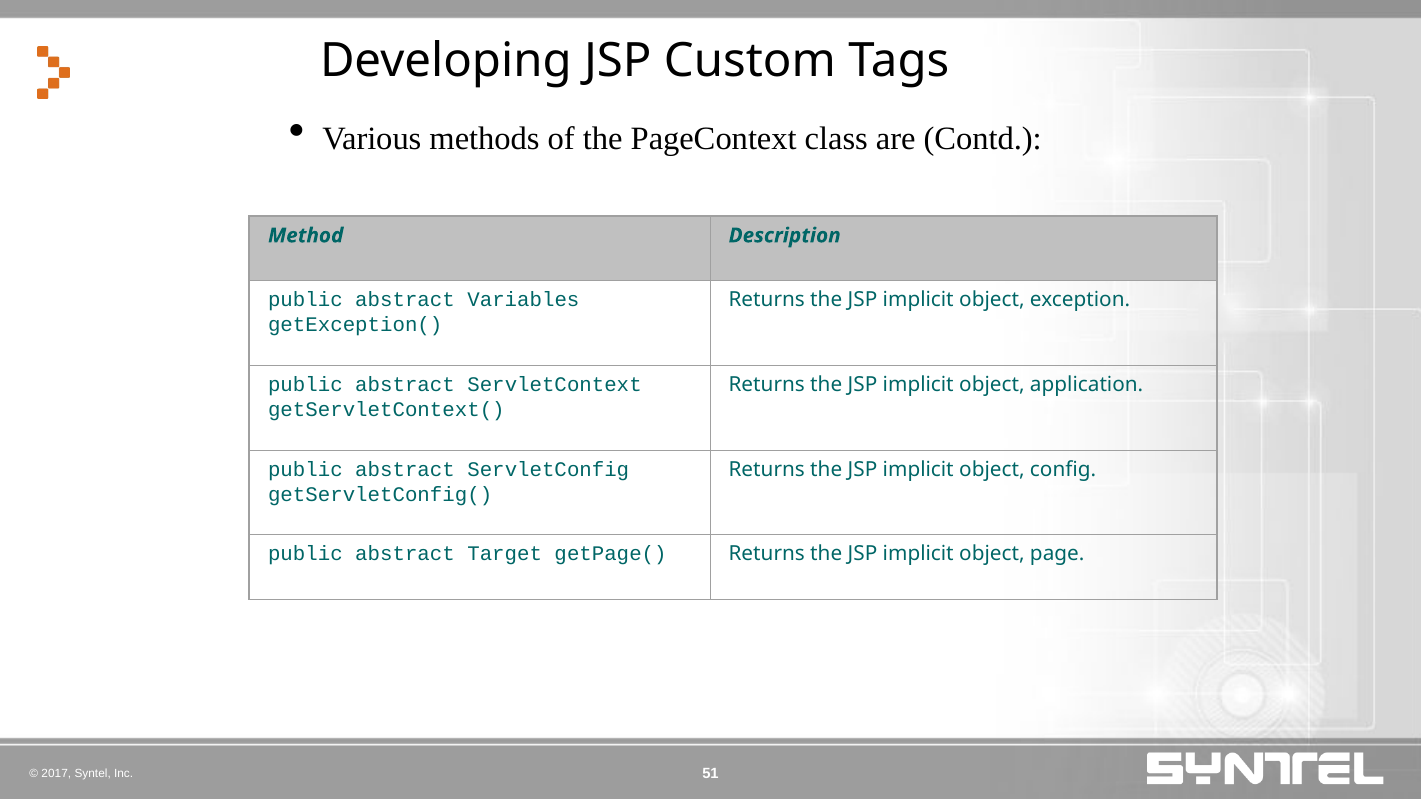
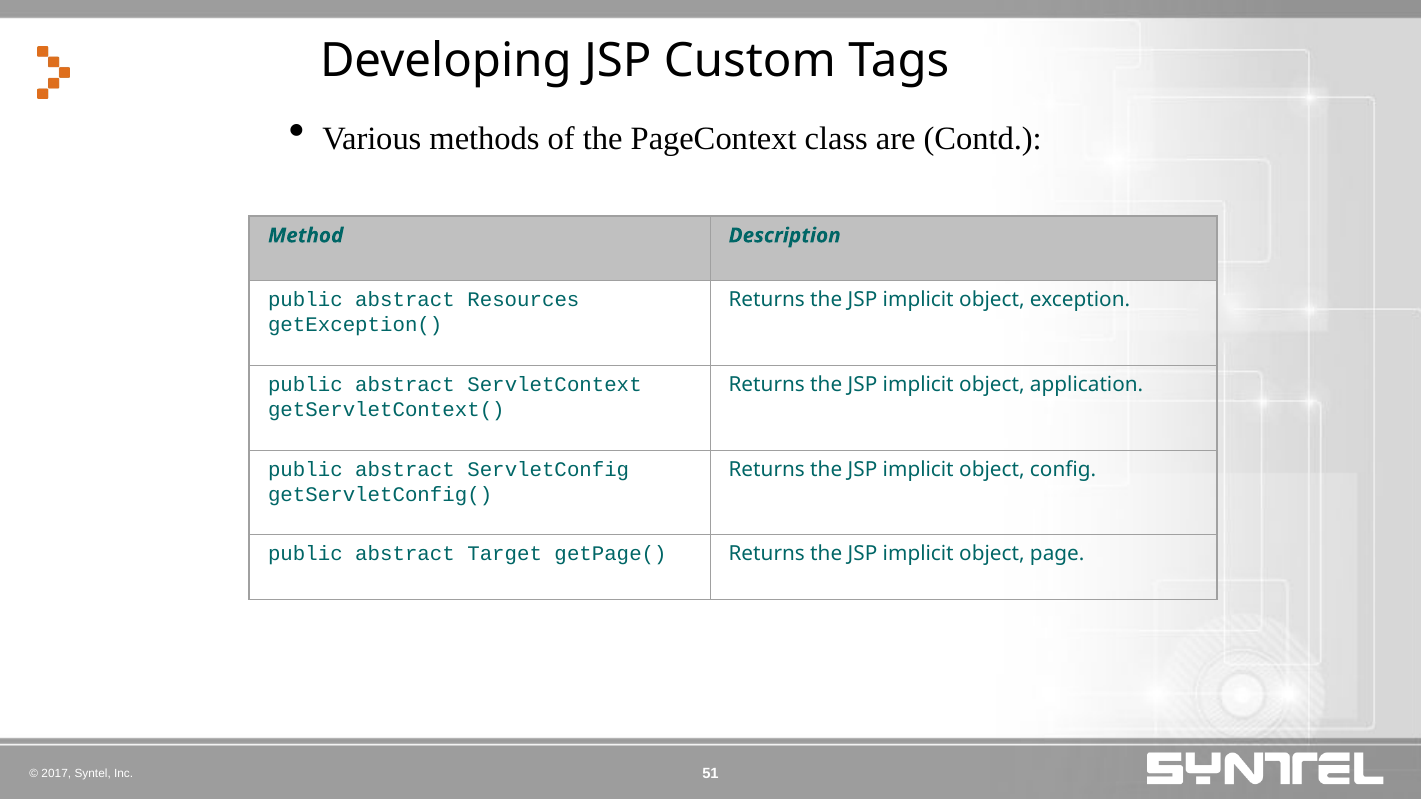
Variables: Variables -> Resources (523, 300)
